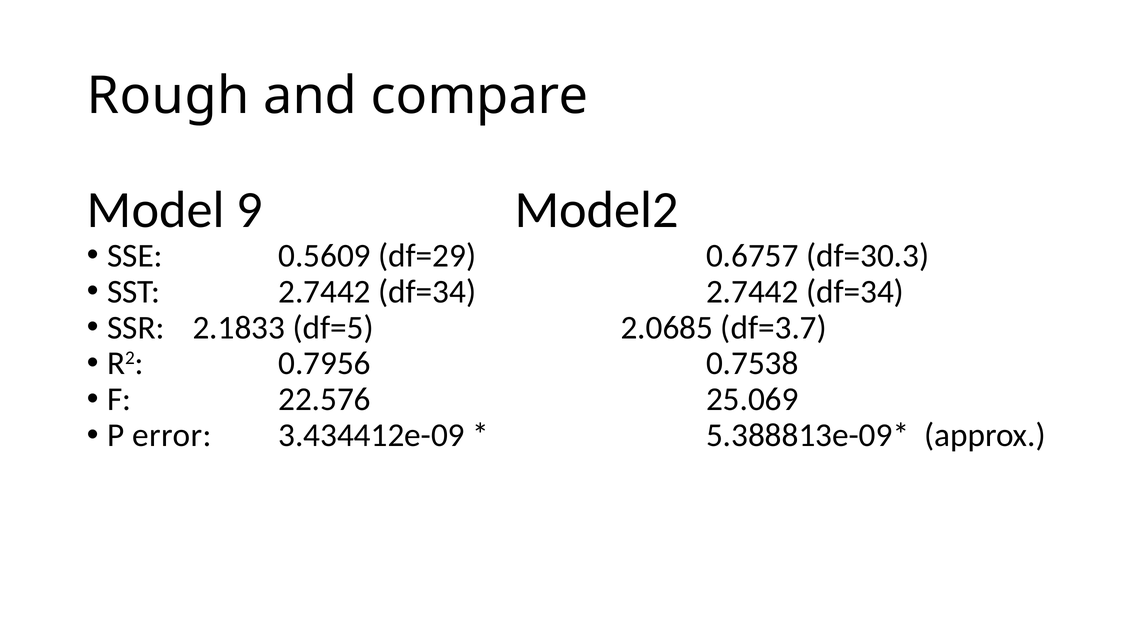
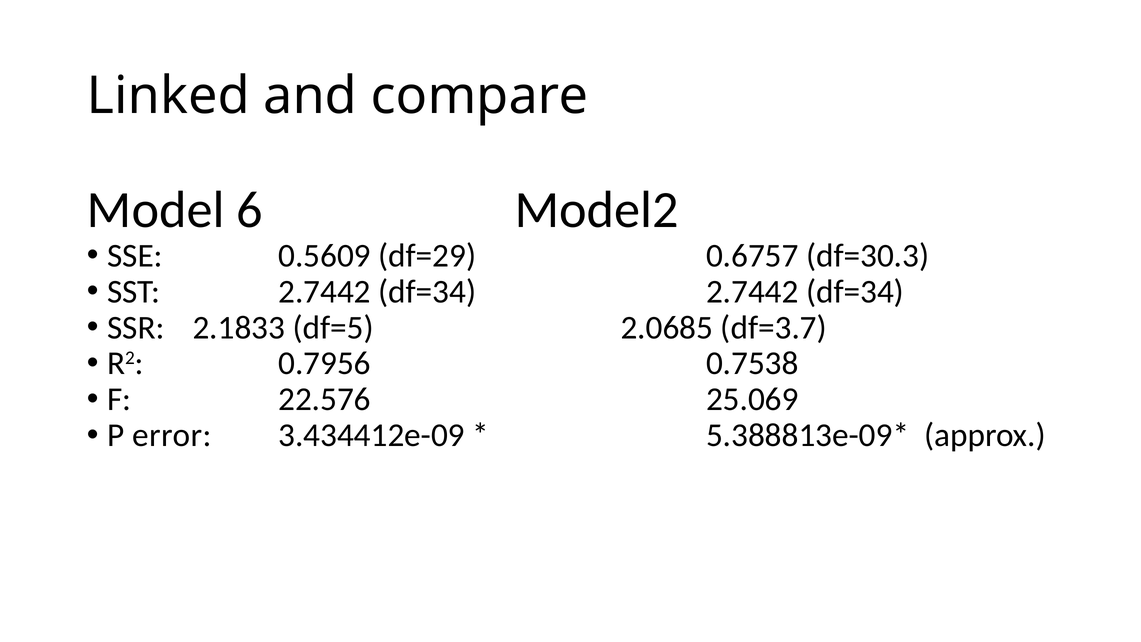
Rough: Rough -> Linked (168, 96)
9: 9 -> 6 (250, 210)
